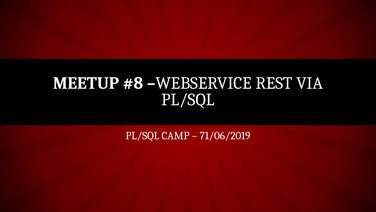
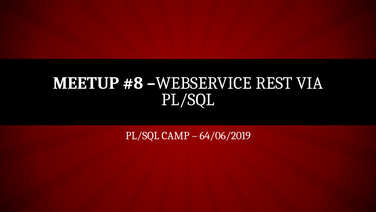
71/06/2019: 71/06/2019 -> 64/06/2019 (225, 135)
